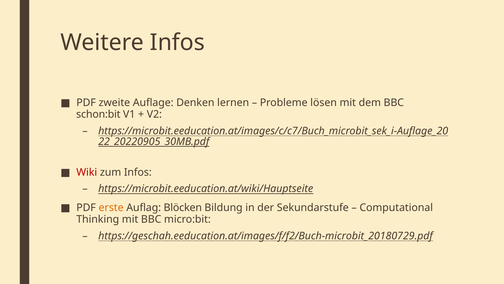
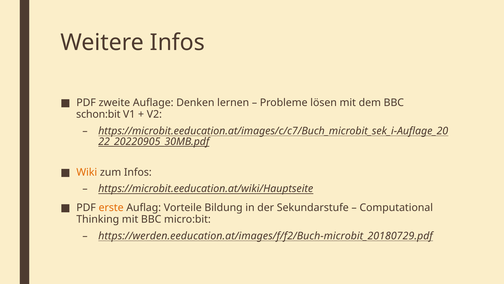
Wiki colour: red -> orange (87, 172)
Blöcken: Blöcken -> Vorteile (183, 207)
https://geschah.eeducation.at/images/f/f2/Buch-microbit_20180729.pdf: https://geschah.eeducation.at/images/f/f2/Buch-microbit_20180729.pdf -> https://werden.eeducation.at/images/f/f2/Buch-microbit_20180729.pdf (266, 236)
